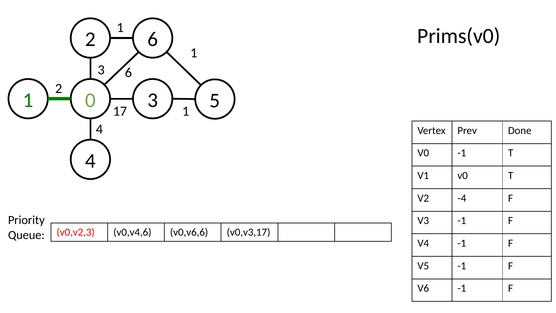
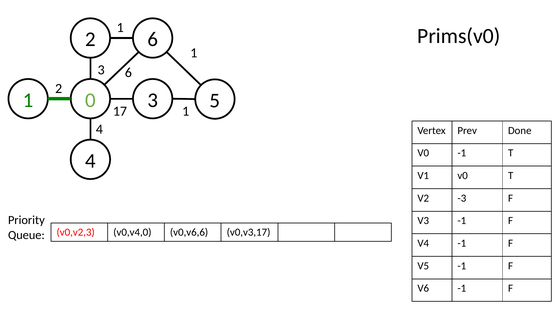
-4: -4 -> -3 (462, 198)
v0,v4,6: v0,v4,6 -> v0,v4,0 (132, 232)
